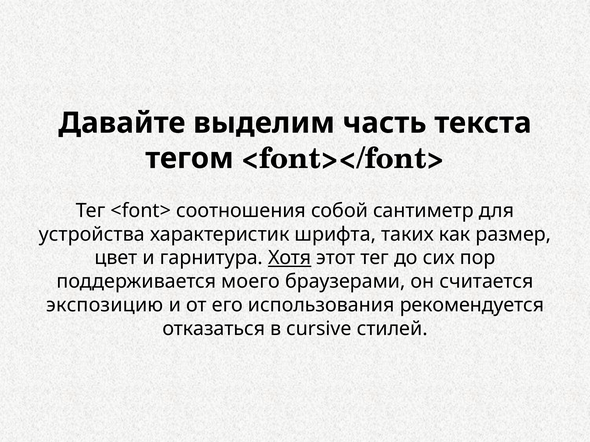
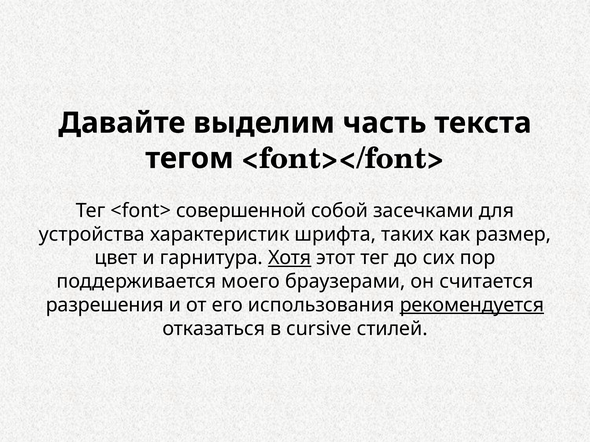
соотношения: соотношения -> совершенной (241, 211)
сантиметр: сантиметр -> засечками (423, 211)
экспозицию: экспозицию -> разрешения (105, 305)
рекомендуется underline: none -> present (472, 305)
